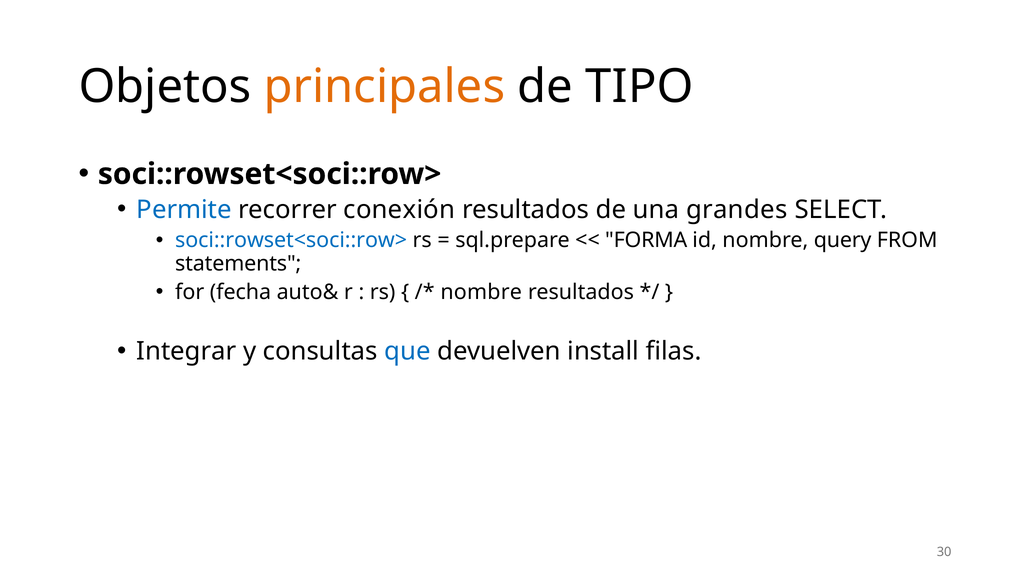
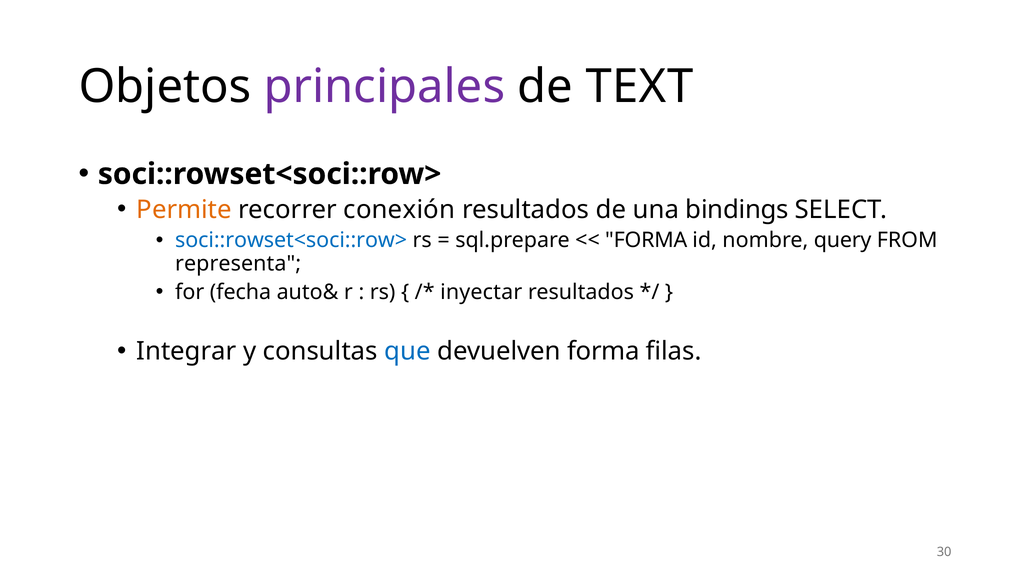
principales colour: orange -> purple (384, 87)
TIPO: TIPO -> TEXT (639, 87)
Permite colour: blue -> orange (184, 210)
grandes: grandes -> bindings (737, 210)
statements: statements -> representa (238, 264)
nombre: nombre -> inyectar (481, 292)
devuelven install: install -> forma (603, 352)
